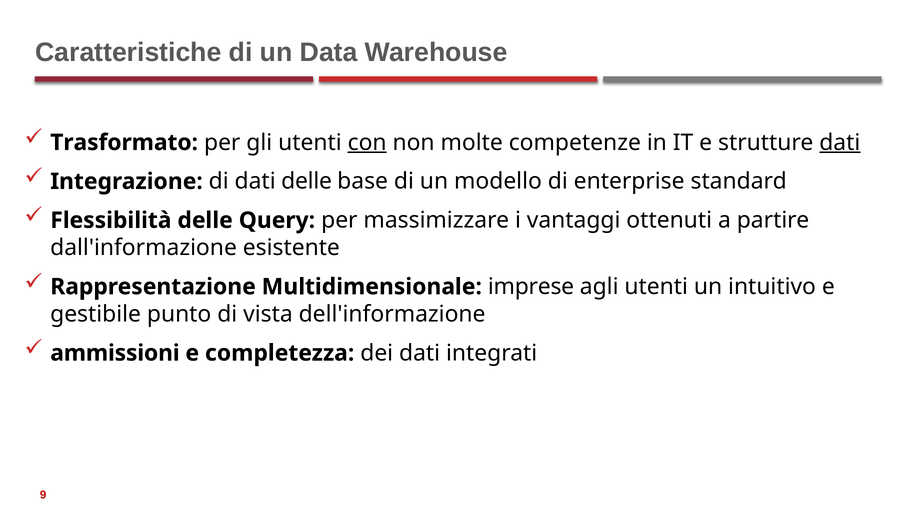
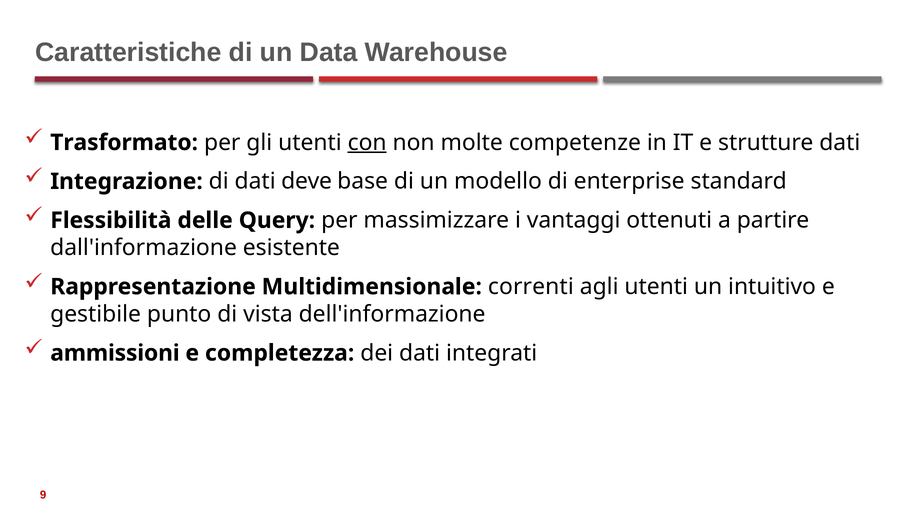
dati underline: present -> none (840, 142)
dati delle: delle -> deve (307, 181)
imprese: imprese -> correnti (531, 287)
